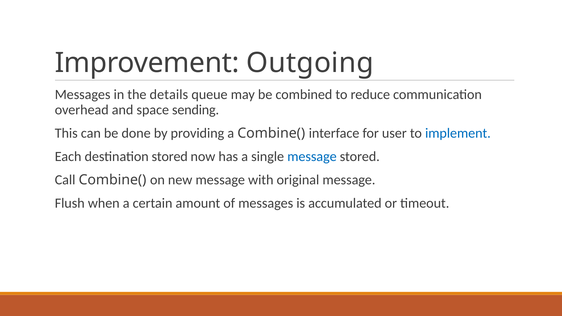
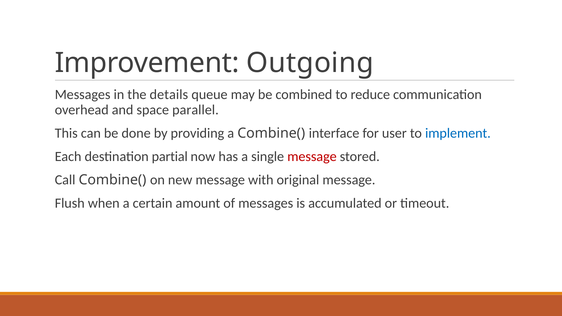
sending: sending -> parallel (195, 110)
destination stored: stored -> partial (170, 157)
message colour: blue -> red (312, 157)
